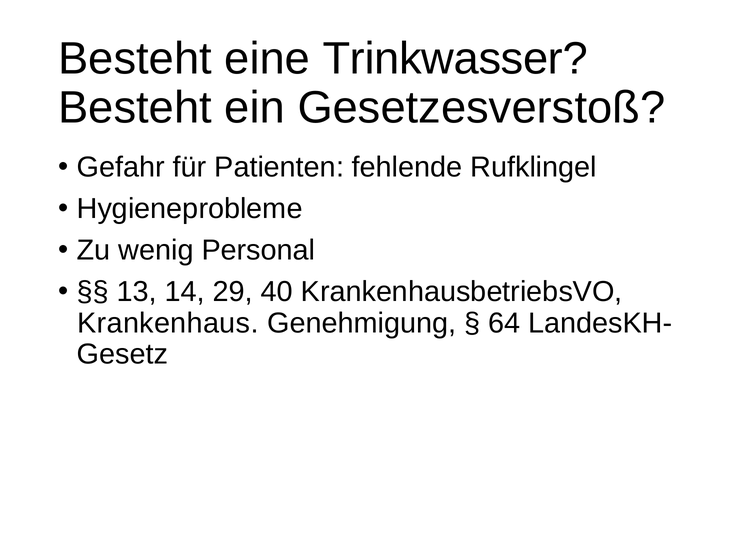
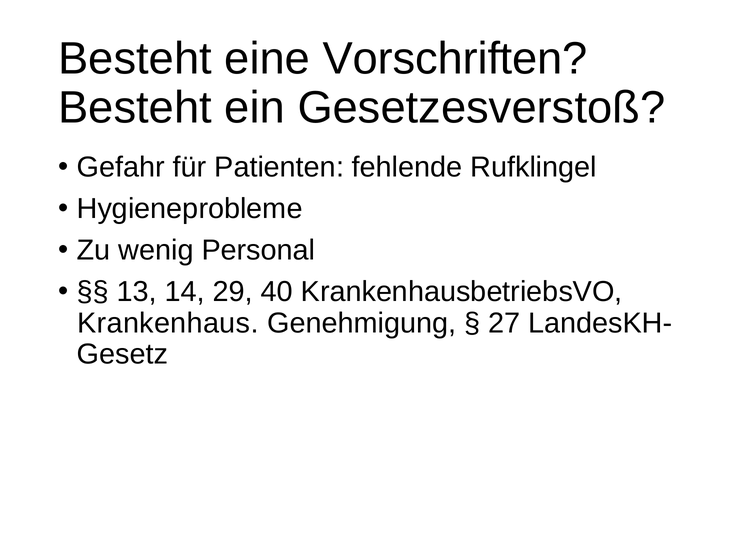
Trinkwasser: Trinkwasser -> Vorschriften (455, 59)
64: 64 -> 27 (504, 323)
